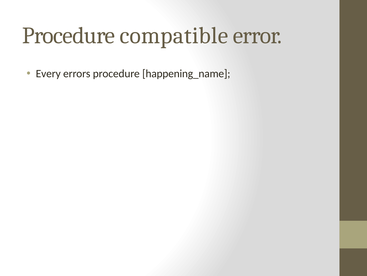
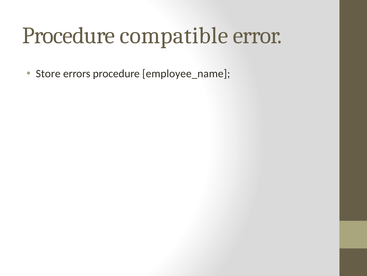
Every: Every -> Store (48, 74)
happening_name: happening_name -> employee_name (186, 74)
